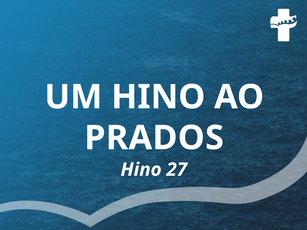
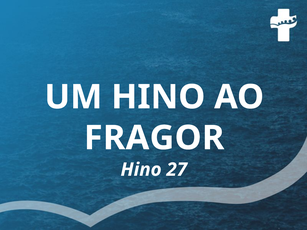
PRADOS: PRADOS -> FRAGOR (154, 138)
